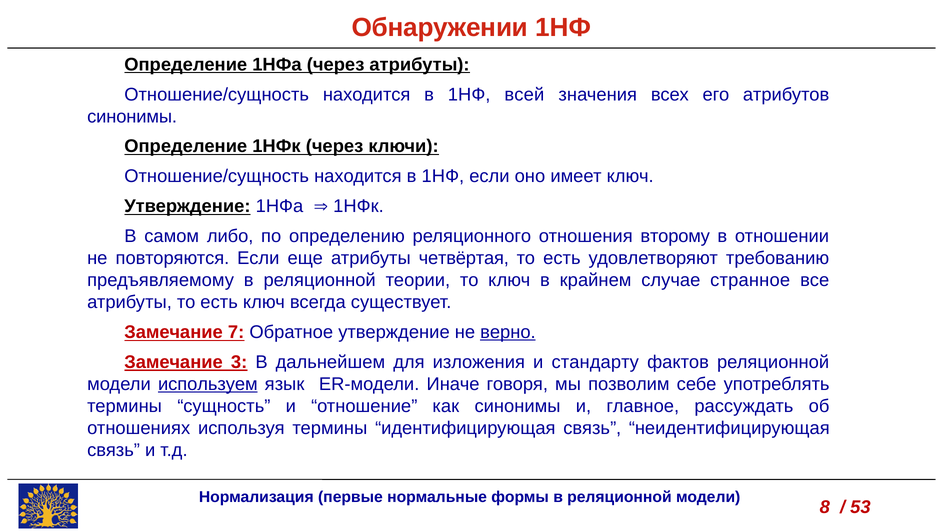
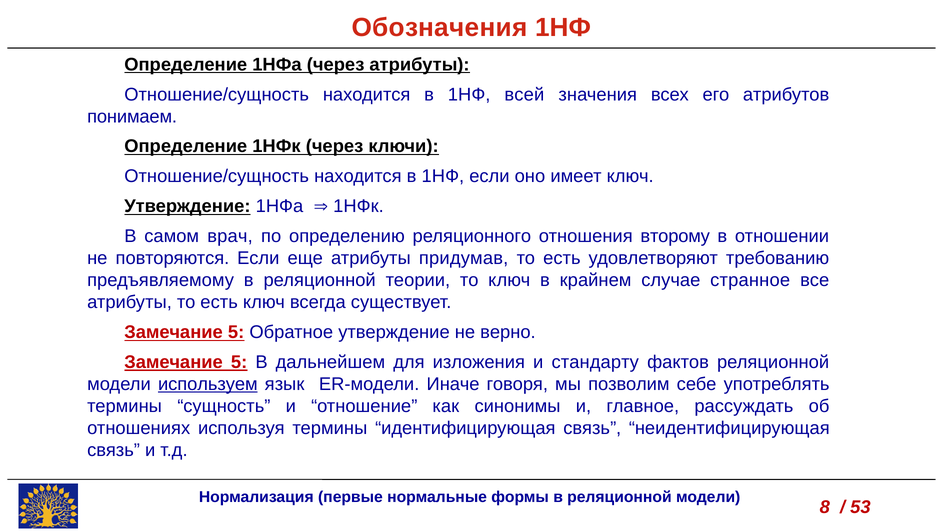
Обнаружении: Обнаружении -> Обозначения (440, 28)
синонимы: синонимы -> понимаем (132, 116)
либо: либо -> врач (230, 236)
четвёртая: четвёртая -> придумав (464, 258)
7: 7 -> 5 (236, 332)
верно underline: present -> none (508, 332)
3: 3 -> 5 (239, 362)
